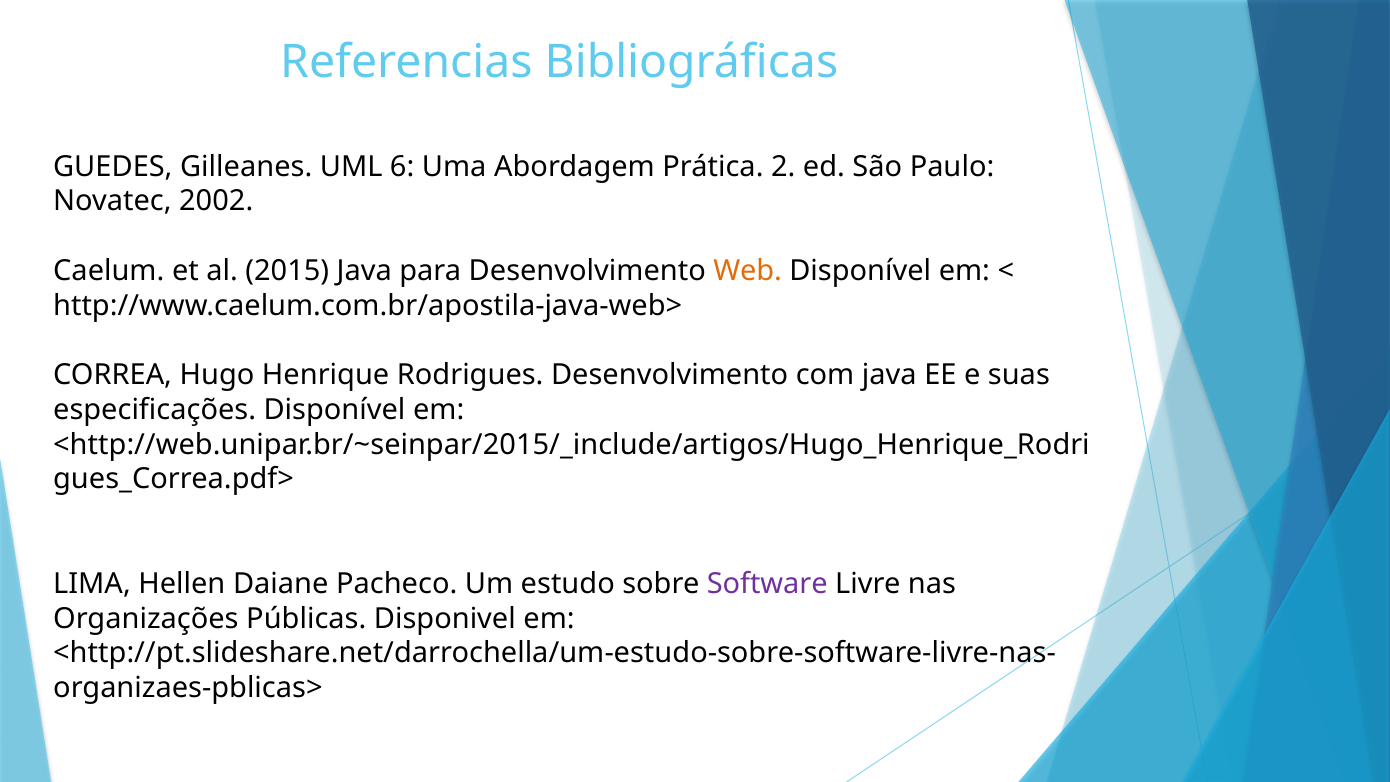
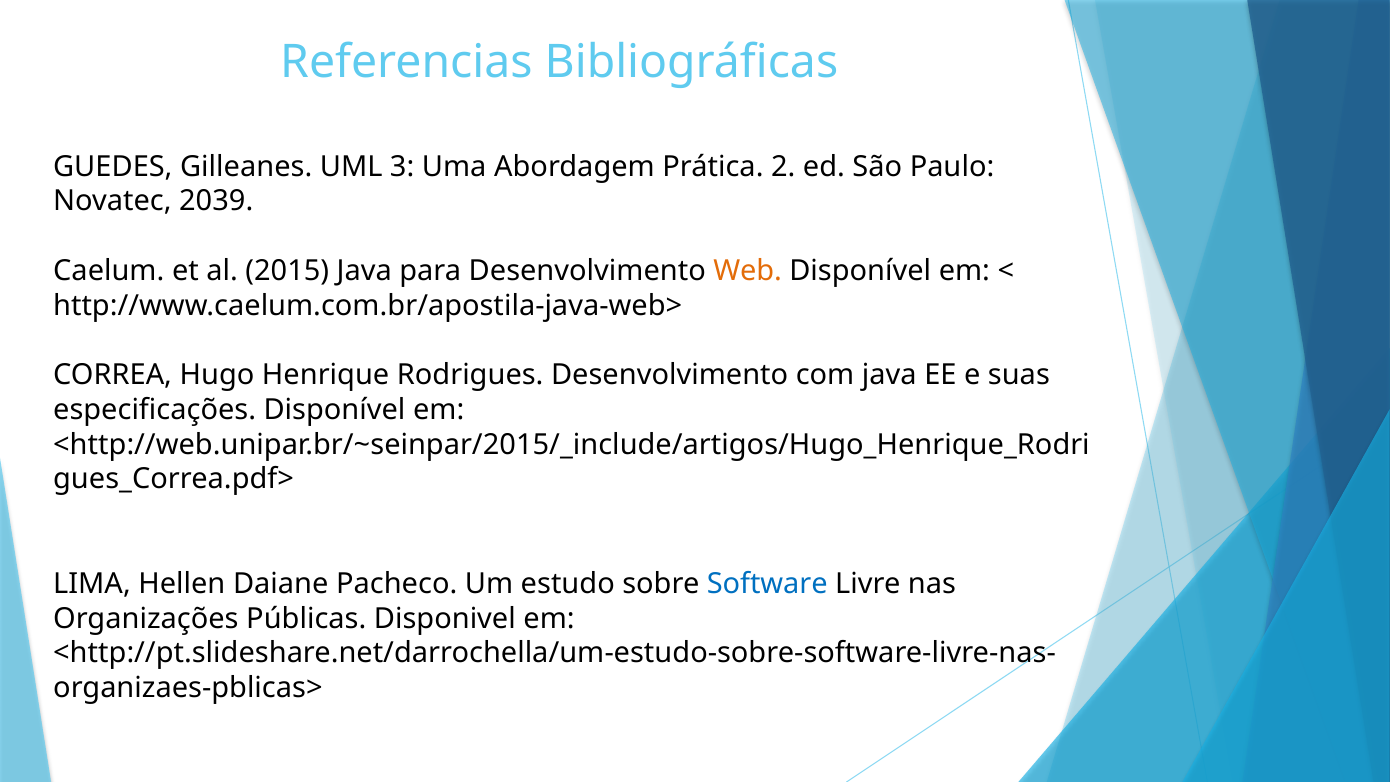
6: 6 -> 3 (402, 166)
2002: 2002 -> 2039 (216, 201)
Software colour: purple -> blue (767, 584)
